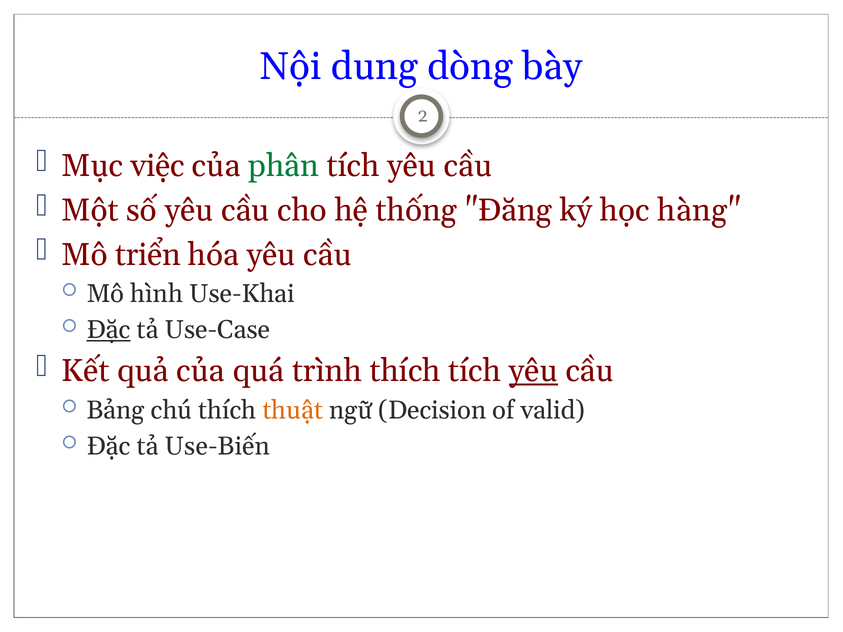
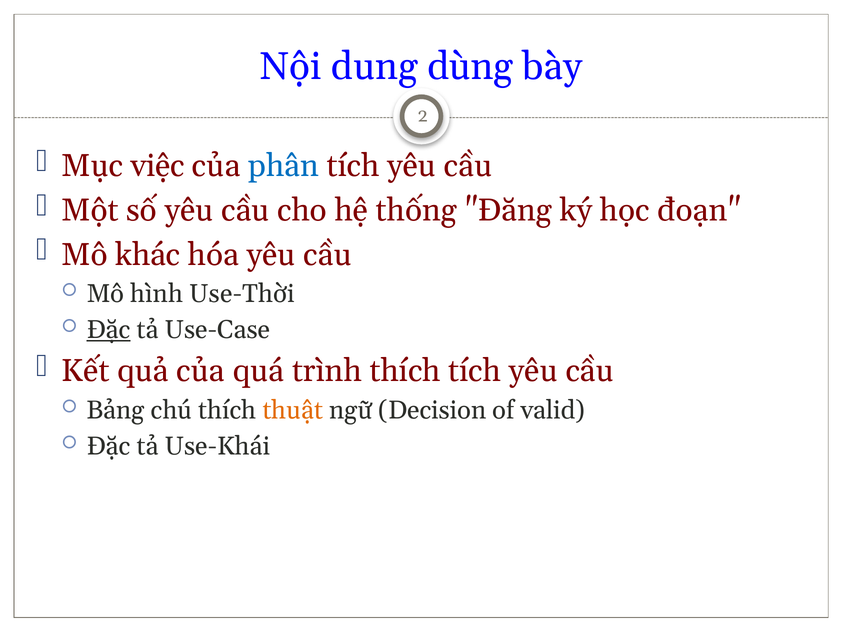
dòng: dòng -> dùng (470, 66)
phân colour: green -> blue (284, 166)
hàng: hàng -> đoạn (699, 210)
triển: triển -> khác (148, 255)
Use-Khai: Use-Khai -> Use-Thời (242, 294)
yêu underline: present -> none (533, 371)
Use-Biến: Use-Biến -> Use-Khái (218, 446)
